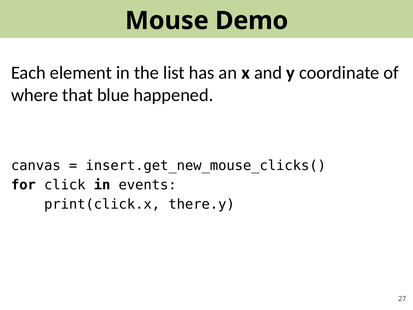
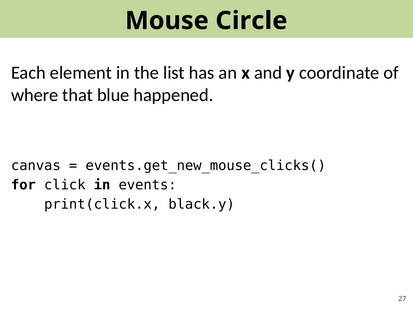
Demo: Demo -> Circle (251, 21)
insert.get_new_mouse_clicks(: insert.get_new_mouse_clicks( -> events.get_new_mouse_clicks( (206, 166)
there.y: there.y -> black.y (202, 204)
